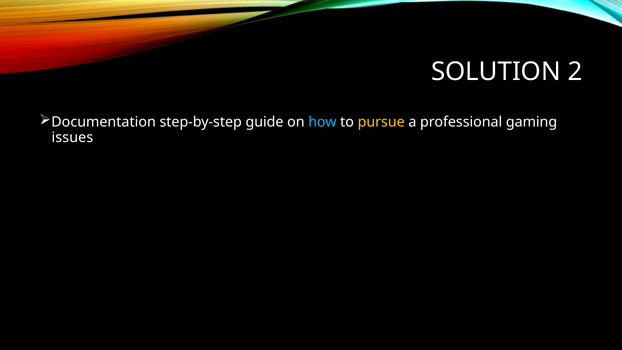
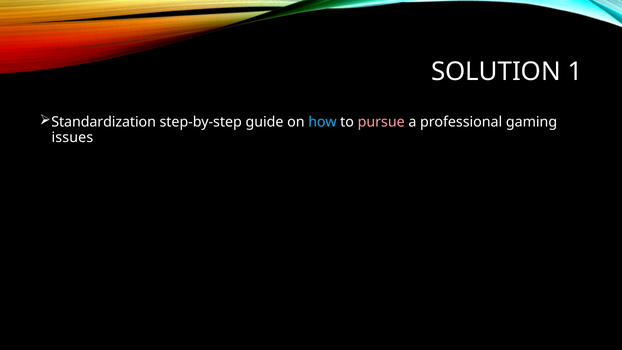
2: 2 -> 1 (575, 72)
Documentation: Documentation -> Standardization (104, 122)
pursue colour: yellow -> pink (381, 122)
